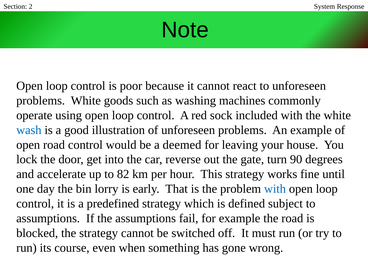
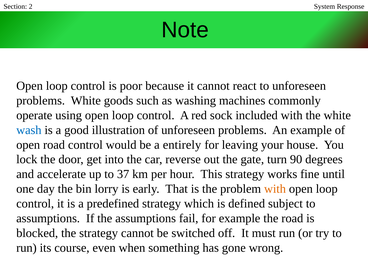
deemed: deemed -> entirely (182, 145)
82: 82 -> 37 (123, 174)
with colour: blue -> orange (275, 189)
